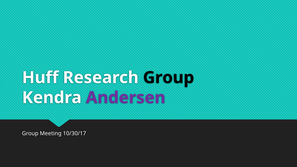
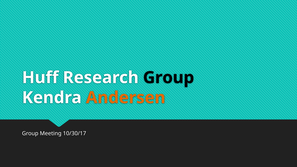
Andersen colour: purple -> orange (126, 98)
